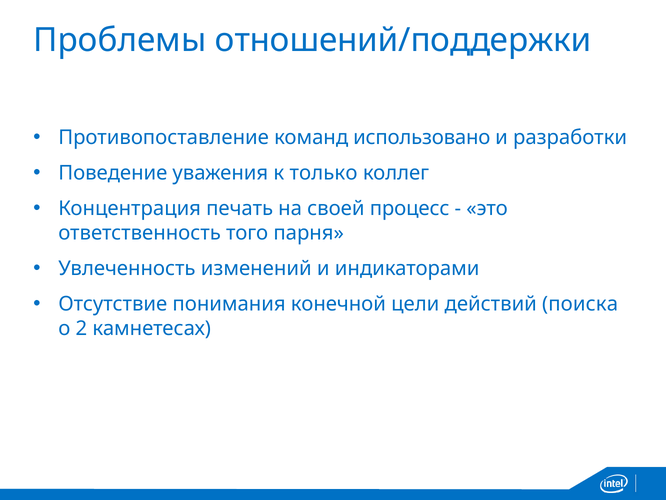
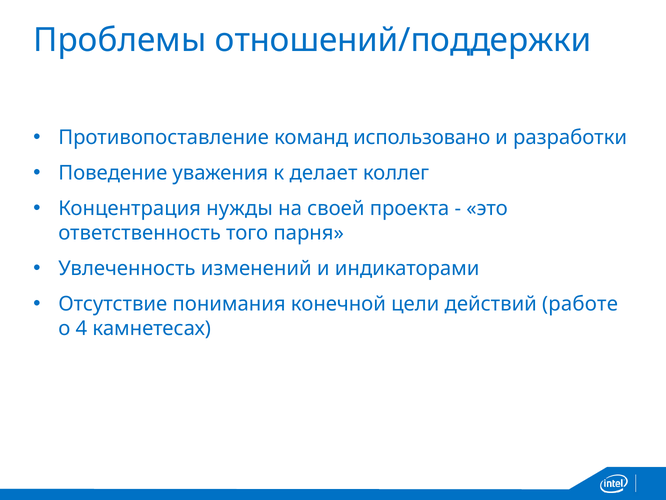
только: только -> делает (323, 173)
печать: печать -> нужды (240, 208)
процесс: процесс -> проекта (410, 208)
поиска: поиска -> работе (580, 304)
2: 2 -> 4 (81, 328)
